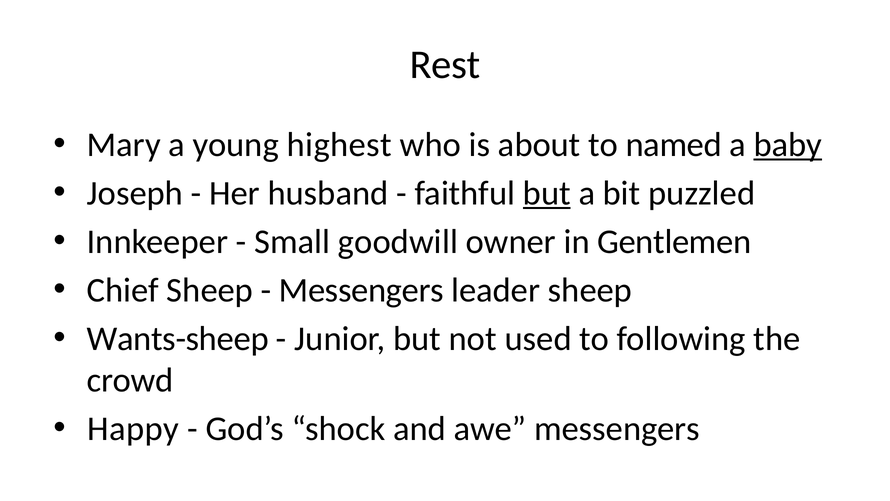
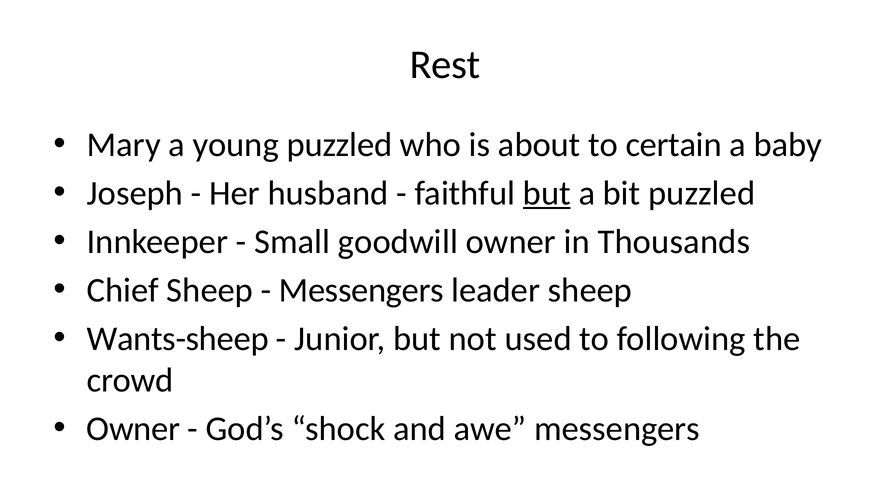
young highest: highest -> puzzled (339, 144)
named: named -> certain (674, 144)
baby underline: present -> none (788, 144)
Gentlemen: Gentlemen -> Thousands (674, 241)
Happy: Happy -> Owner (133, 428)
